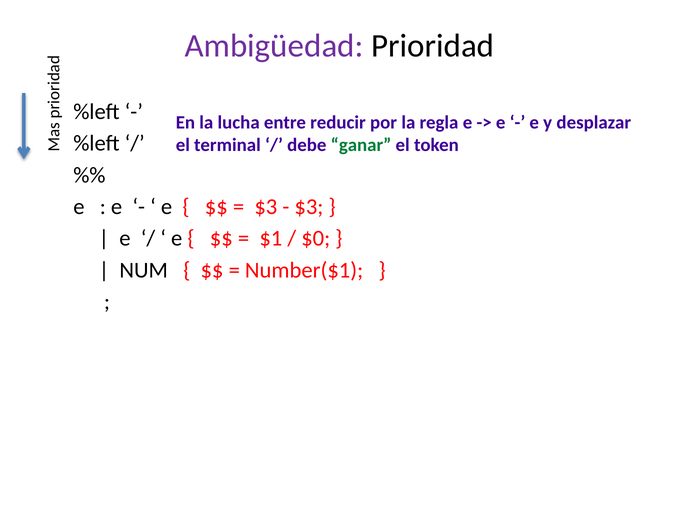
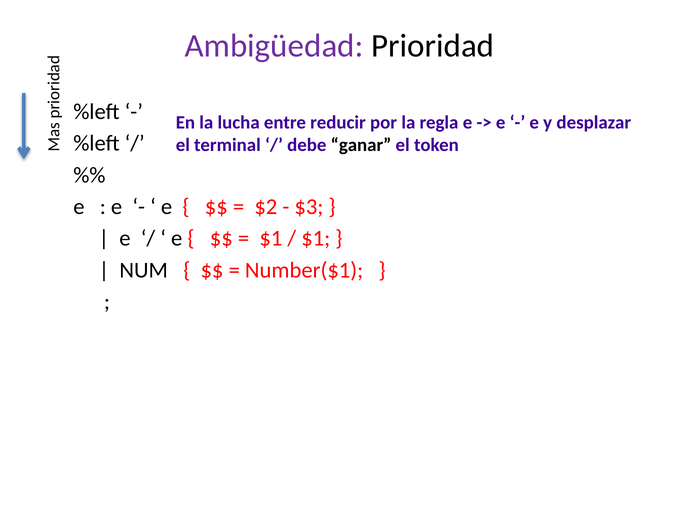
ganar colour: green -> black (361, 145)
$3: $3 -> $2 (266, 207)
$0: $0 -> $1 (316, 239)
